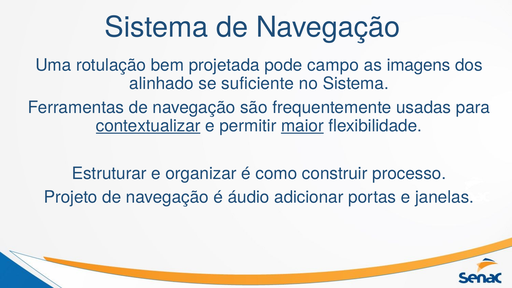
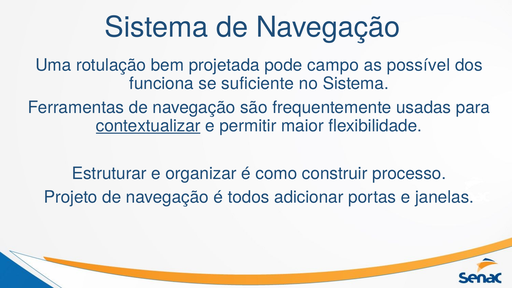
imagens: imagens -> possível (418, 65)
alinhado: alinhado -> funciona (162, 84)
maior underline: present -> none (302, 126)
áudio: áudio -> todos (249, 197)
